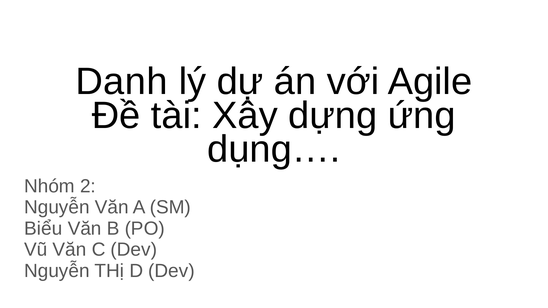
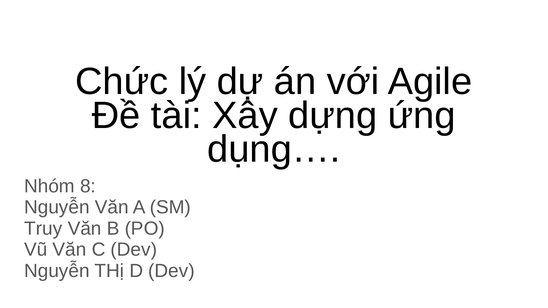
Danh: Danh -> Chức (122, 82)
2: 2 -> 8 (88, 186)
Biểu: Biểu -> Truy (43, 229)
